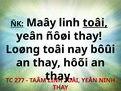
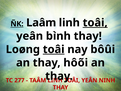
Maây: Maây -> Laâm (41, 23)
ñôøi: ñôøi -> bình (58, 36)
toâi underline: none -> present (54, 49)
